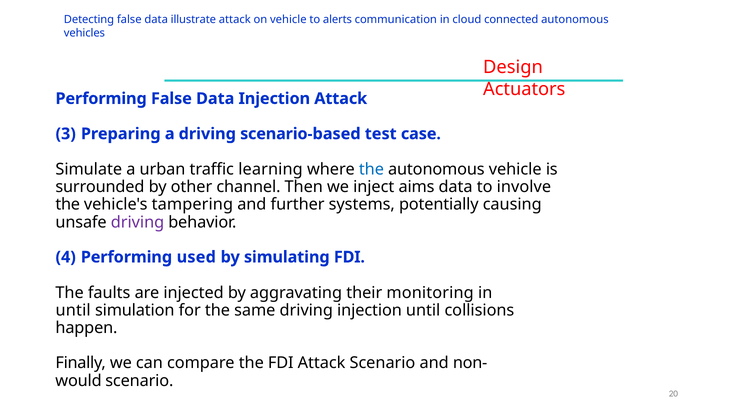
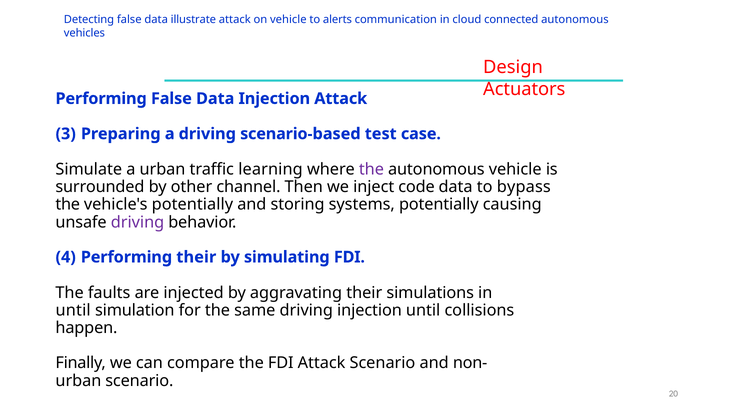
the colour: blue -> purple (371, 169)
aims: aims -> code (417, 187)
involve: involve -> bypass (524, 187)
vehicle's tampering: tampering -> potentially (192, 205)
further: further -> storing (298, 205)
Performing used: used -> their (196, 257)
monitoring: monitoring -> simulations (430, 293)
would: would -> urban (78, 381)
